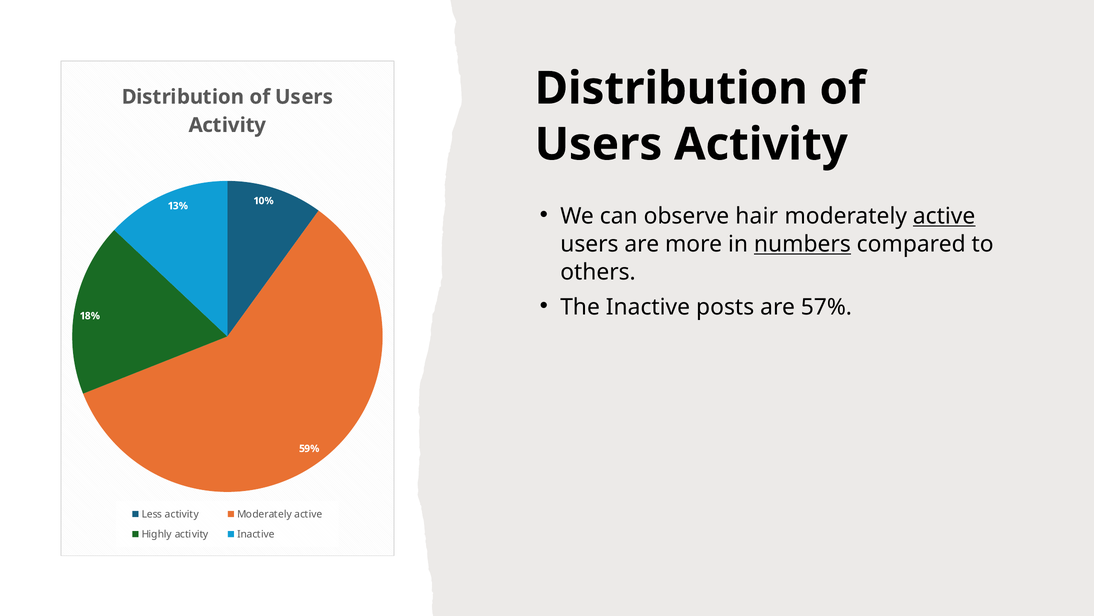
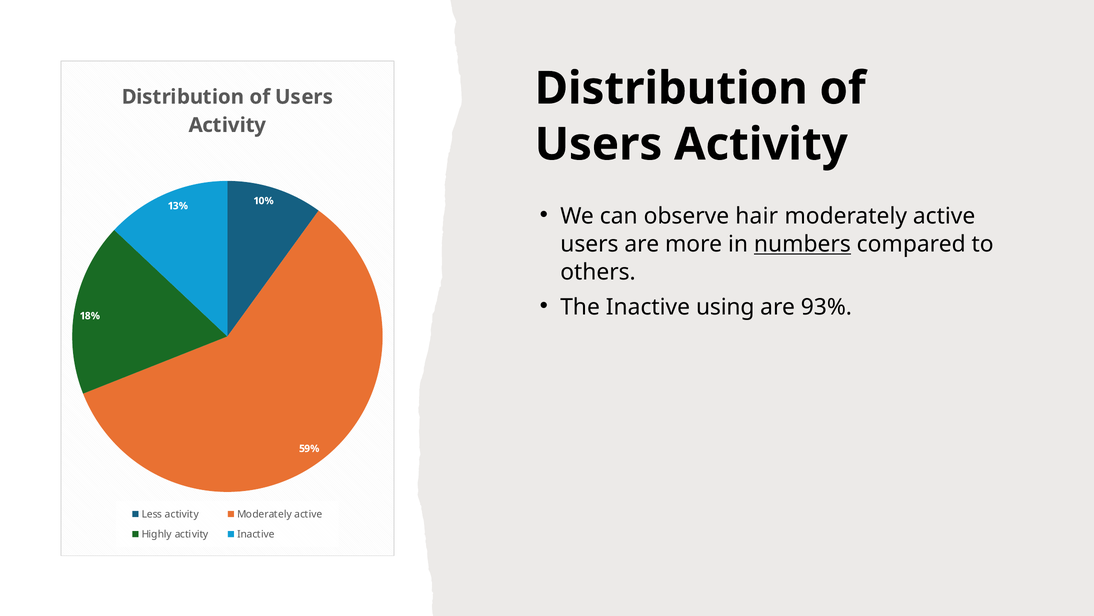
active underline: present -> none (944, 216)
posts: posts -> using (725, 307)
57%: 57% -> 93% (826, 307)
